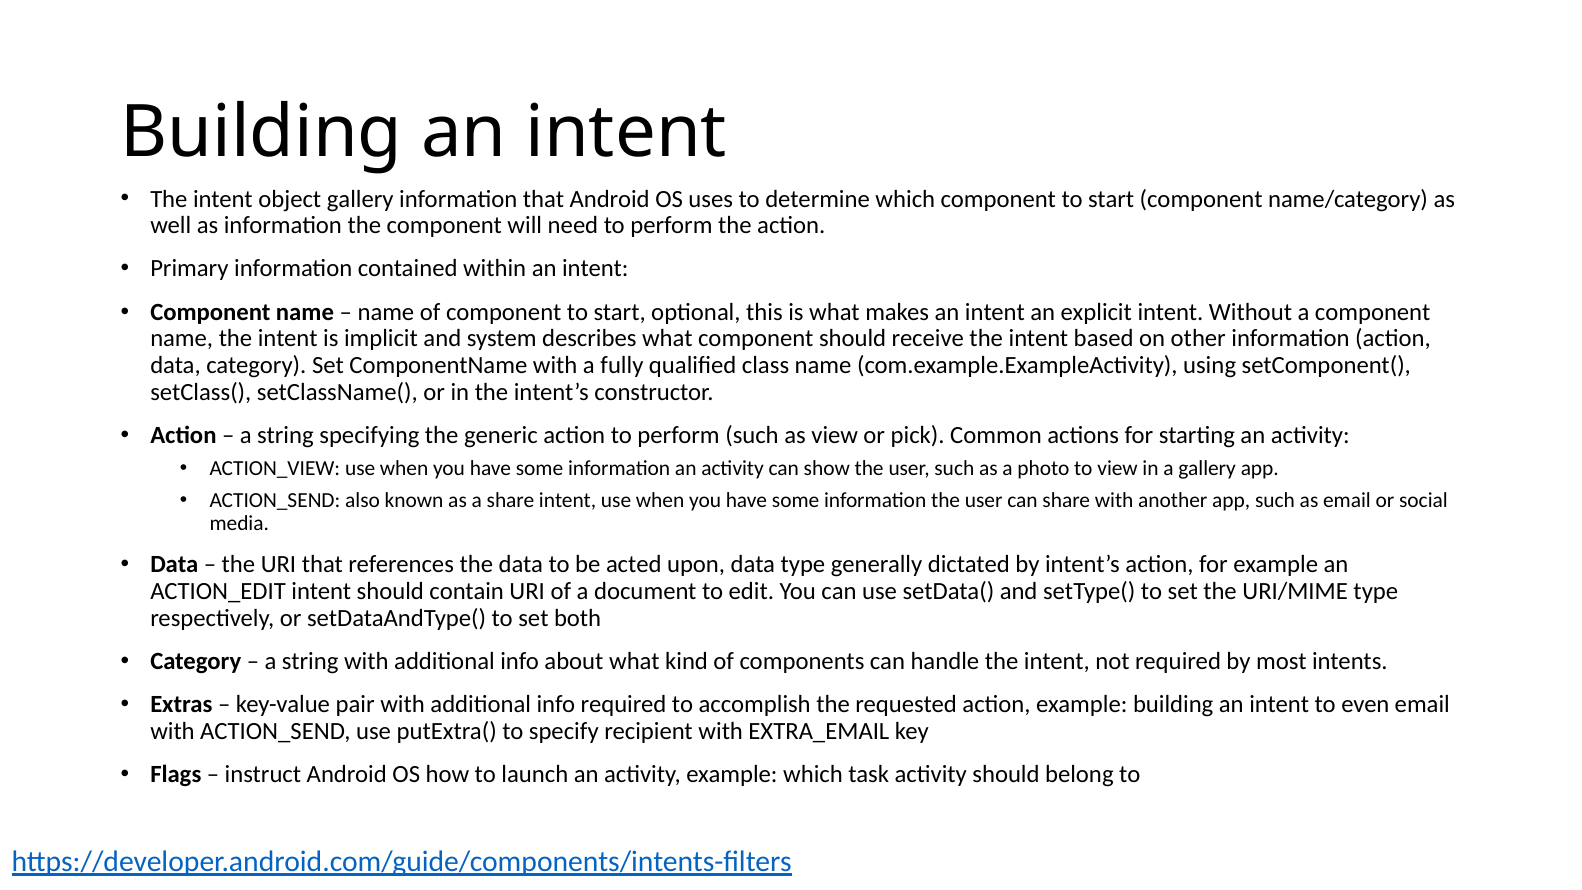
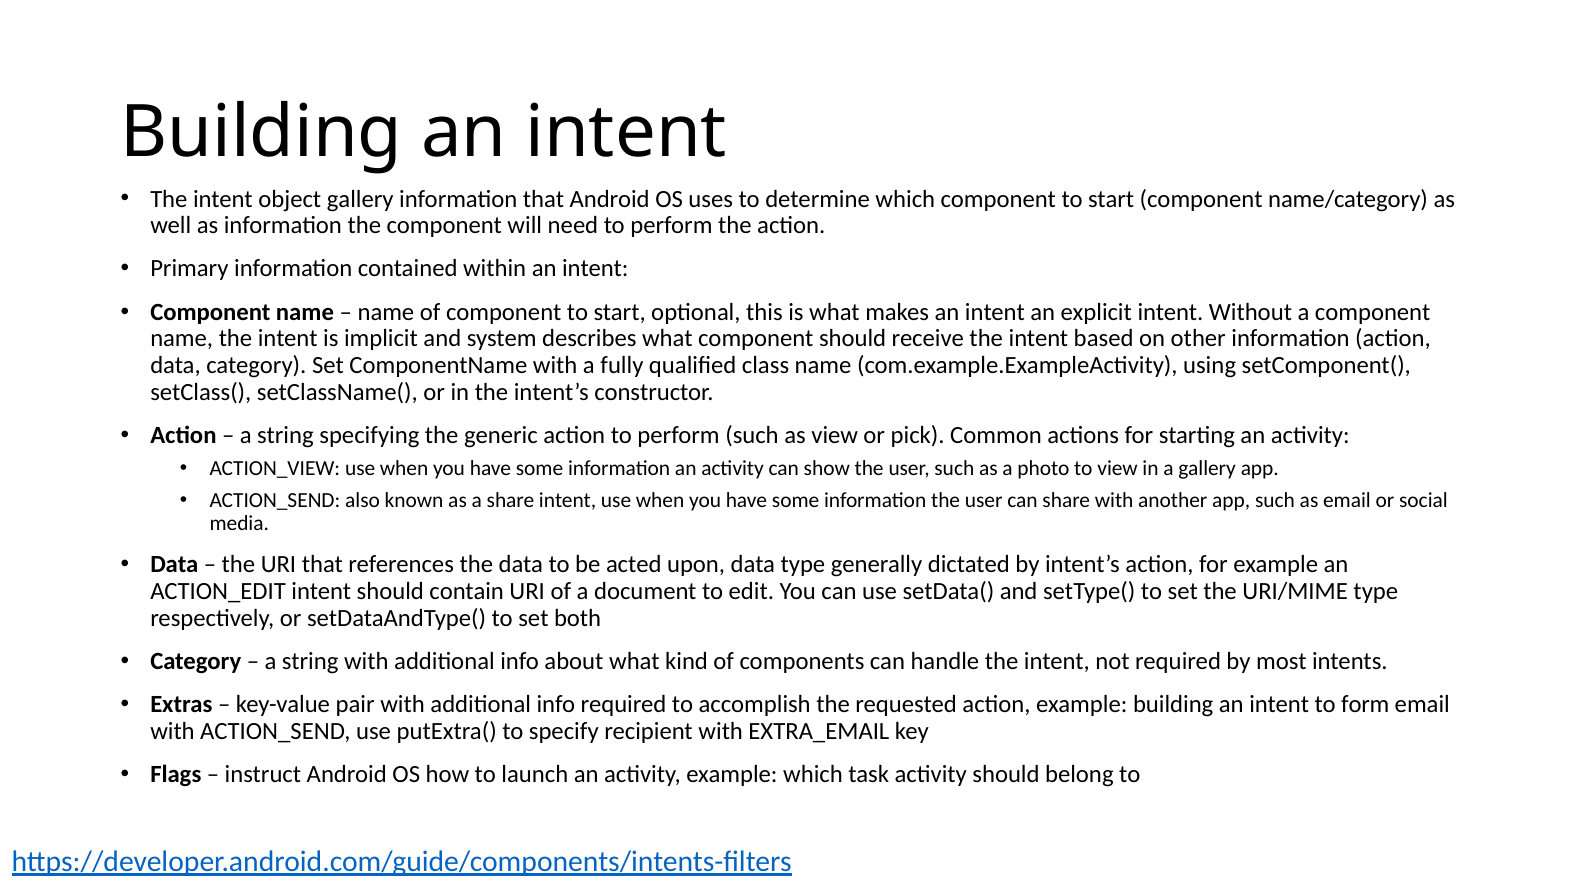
even: even -> form (1365, 704)
